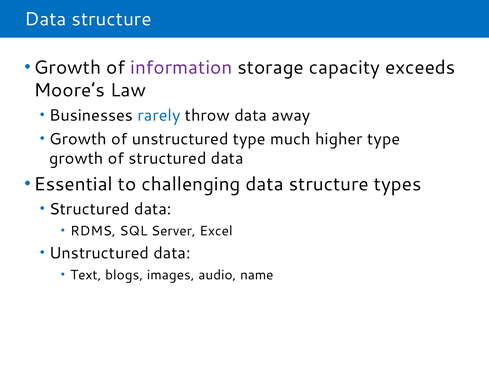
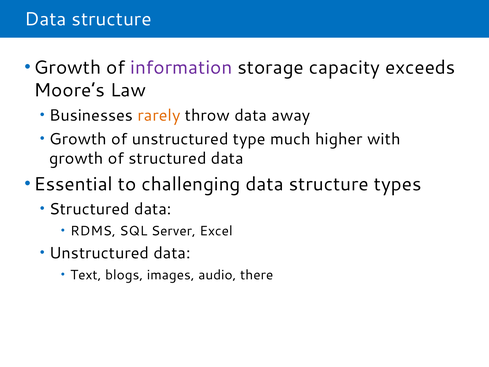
rarely colour: blue -> orange (159, 115)
higher type: type -> with (384, 139)
name: name -> there (257, 275)
